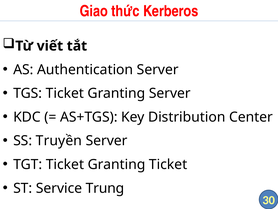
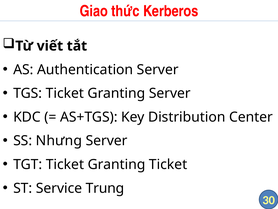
Truyền: Truyền -> Nhưng (59, 140)
